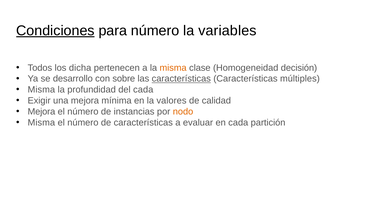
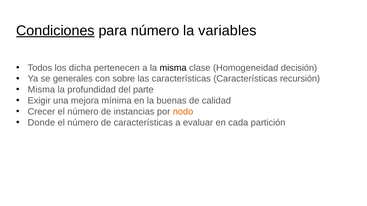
misma colour: orange -> black (173, 68)
desarrollo: desarrollo -> generales (73, 79)
características underline: present -> none (181, 79)
múltiples: múltiples -> recursión (300, 79)
del cada: cada -> parte (143, 90)
valores: valores -> buenas (172, 101)
Mejora: Mejora -> Crecer (41, 112)
Misma: Misma -> Donde (41, 123)
